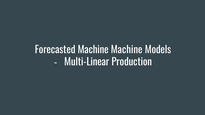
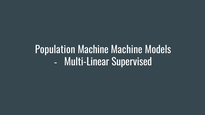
Forecasted: Forecasted -> Population (55, 50)
Production: Production -> Supervised (132, 62)
